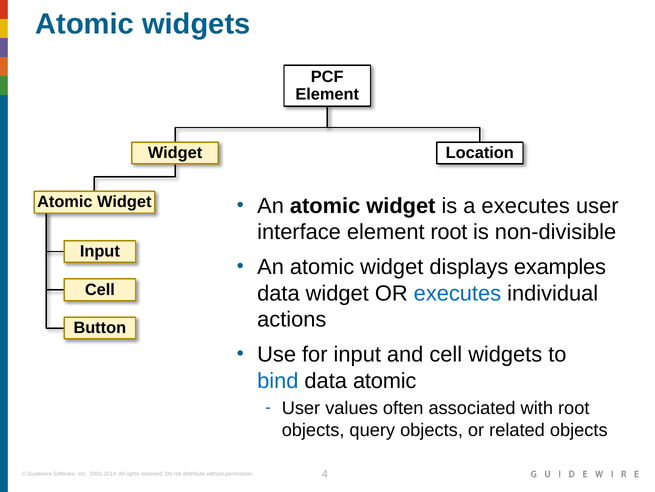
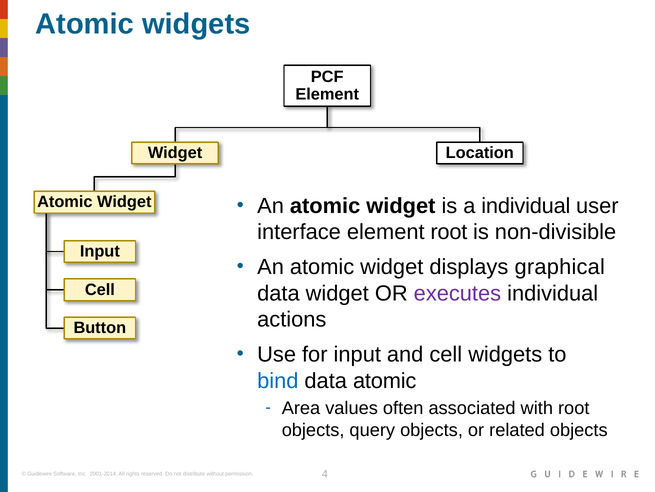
a executes: executes -> individual (526, 206)
examples: examples -> graphical (560, 267)
executes colour: blue -> purple (457, 293)
User: User -> Area (301, 408)
